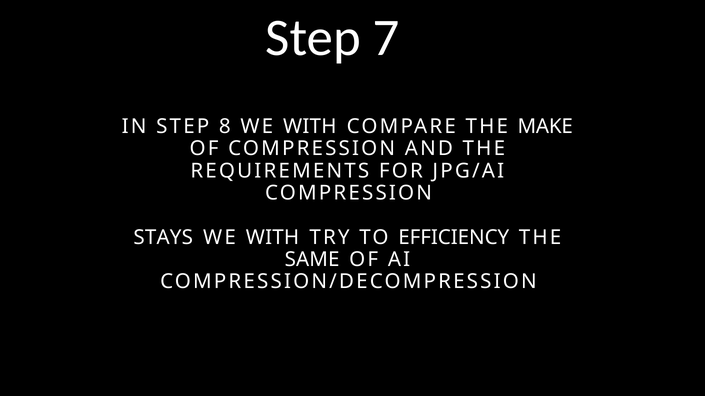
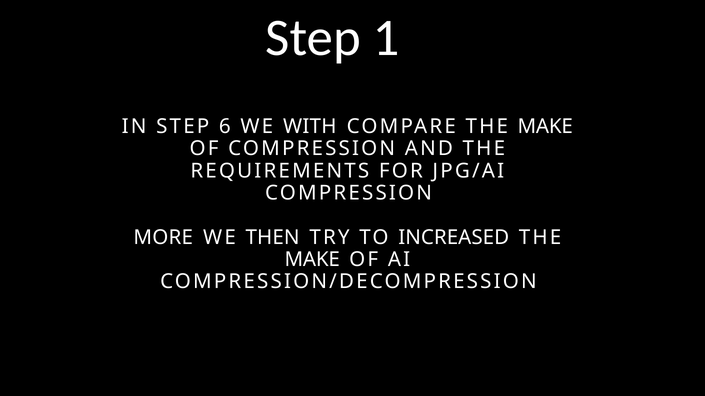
7: 7 -> 1 (386, 38)
8: 8 -> 6 (225, 127)
STAYS: STAYS -> MORE (163, 238)
WITH: WITH -> THEN (273, 238)
EFFICIENCY: EFFICIENCY -> INCREASED (454, 238)
SAME: SAME -> MAKE (312, 260)
